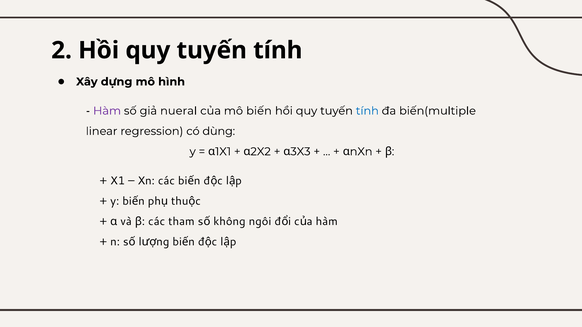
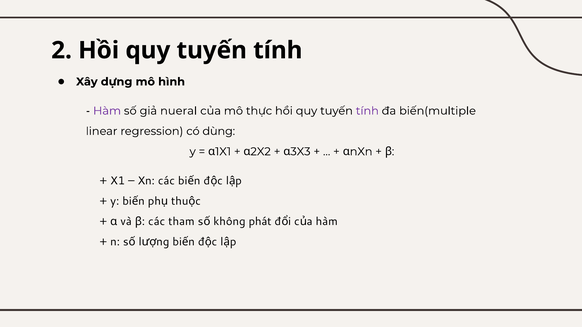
biến: biến -> thực (259, 111)
tính colour: blue -> purple (367, 111)
ngôi: ngôi -> phát (260, 222)
